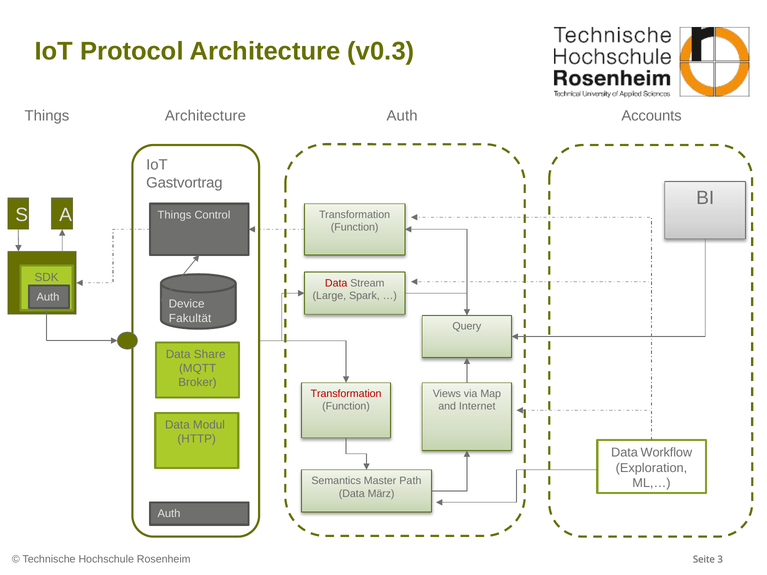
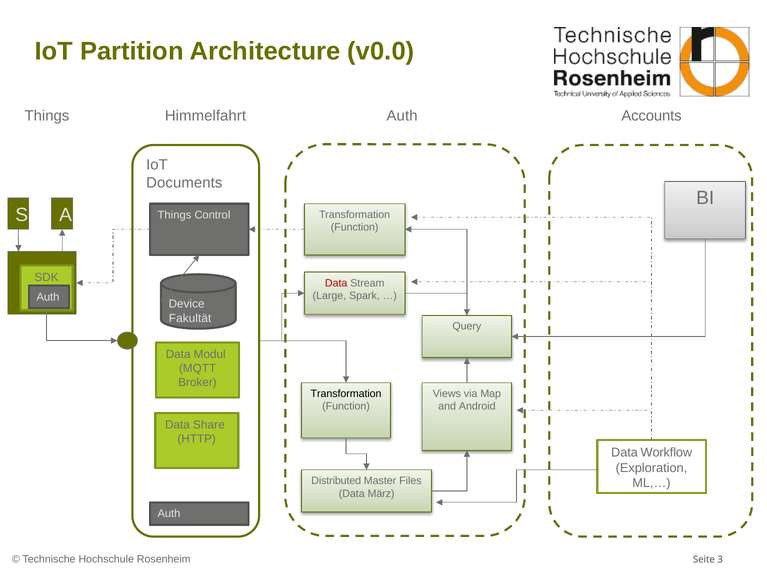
Protocol: Protocol -> Partition (132, 52)
v0.3: v0.3 -> v0.0 (381, 52)
Architecture: Architecture -> Himmelfahrt (205, 116)
Gastvortrag: Gastvortrag -> Documents (184, 183)
Share: Share -> Modul (210, 355)
Transformation colour: red -> black (346, 394)
Internet: Internet -> Android (477, 407)
Modul: Modul -> Share (209, 425)
Semantics: Semantics -> Distributed (336, 481)
Path: Path -> Files (410, 481)
